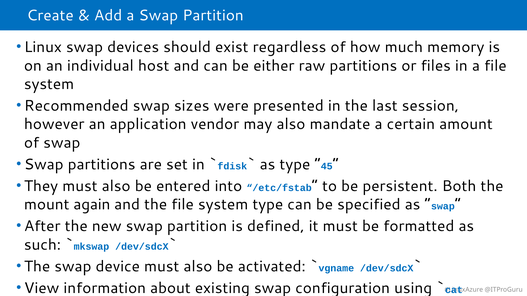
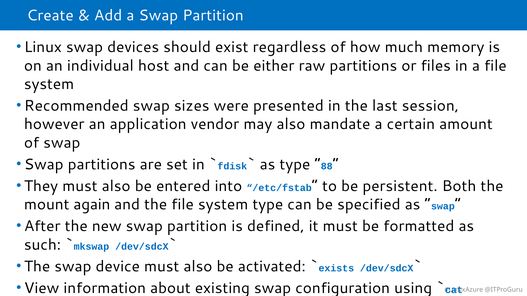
45: 45 -> 88 (327, 166)
vgname: vgname -> exists (336, 269)
